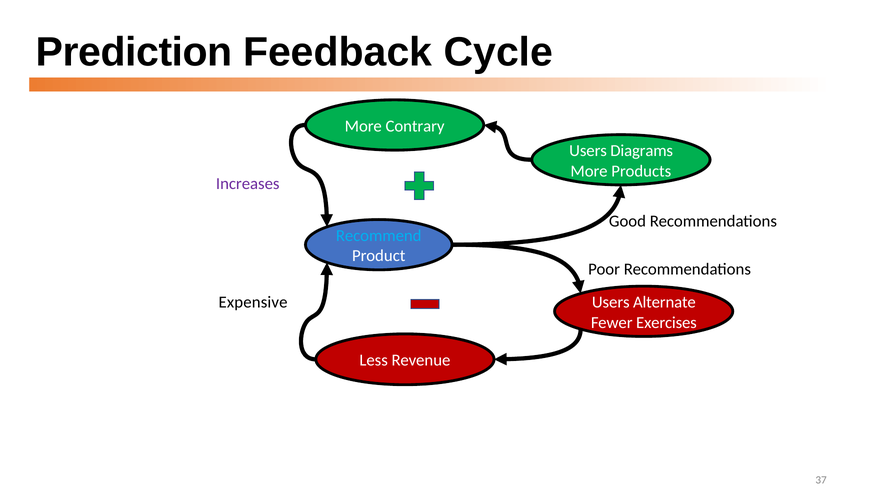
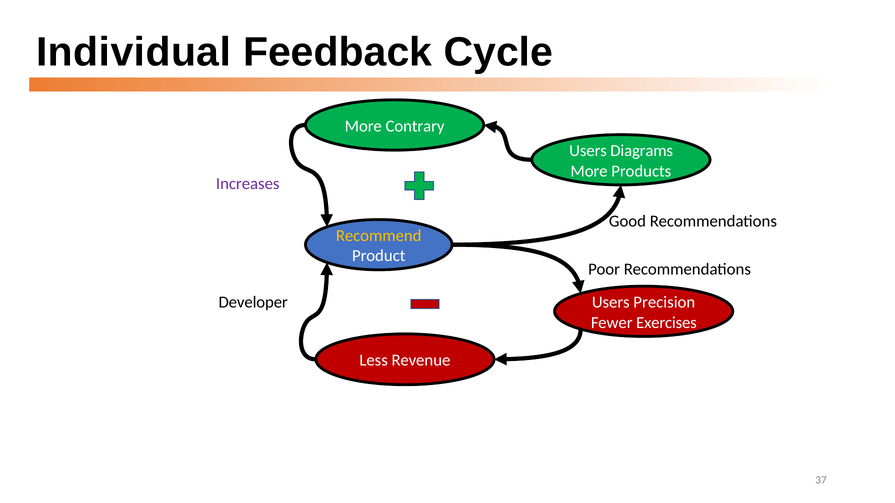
Prediction: Prediction -> Individual (134, 52)
Recommend colour: light blue -> yellow (379, 236)
Expensive: Expensive -> Developer (253, 303)
Alternate: Alternate -> Precision (664, 303)
